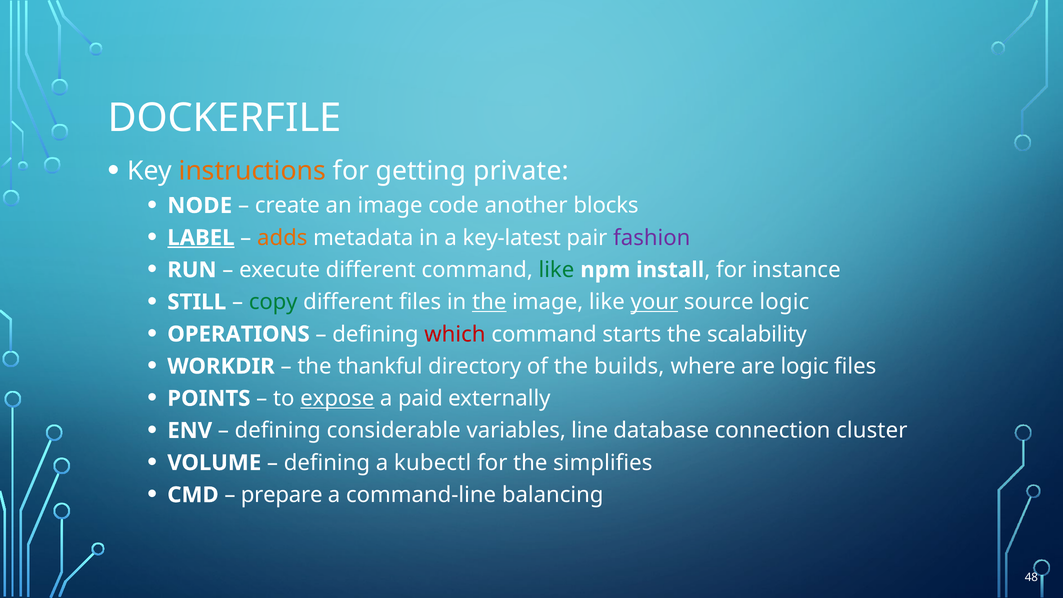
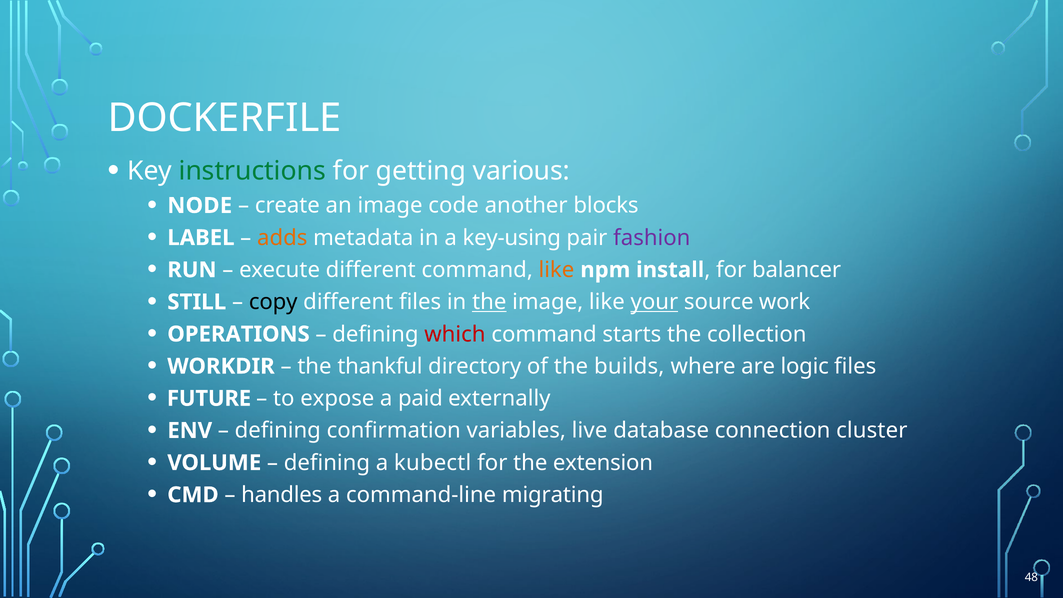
instructions colour: orange -> green (252, 171)
private: private -> various (521, 171)
LABEL underline: present -> none (201, 238)
key-latest: key-latest -> key-using (512, 238)
like colour: green -> orange (556, 270)
instance: instance -> balancer (797, 270)
copy colour: green -> black (273, 302)
source logic: logic -> work (785, 302)
scalability: scalability -> collection (757, 334)
POINTS: POINTS -> FUTURE (209, 398)
expose underline: present -> none (337, 398)
considerable: considerable -> confirmation (394, 431)
line: line -> live (590, 431)
simplifies: simplifies -> extension (603, 463)
prepare: prepare -> handles (282, 495)
balancing: balancing -> migrating (553, 495)
